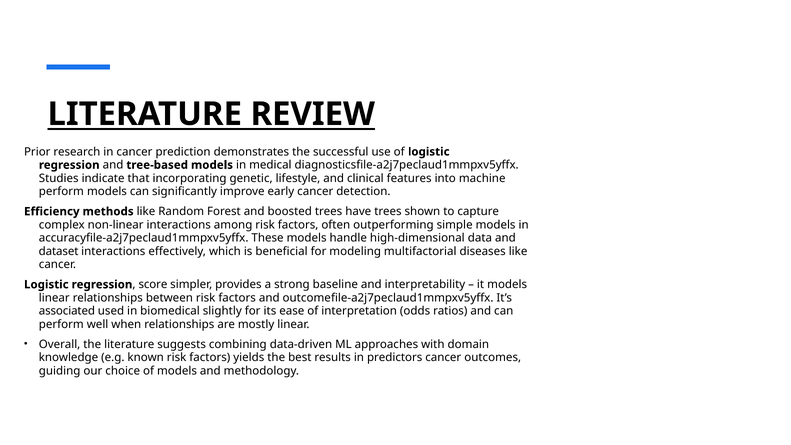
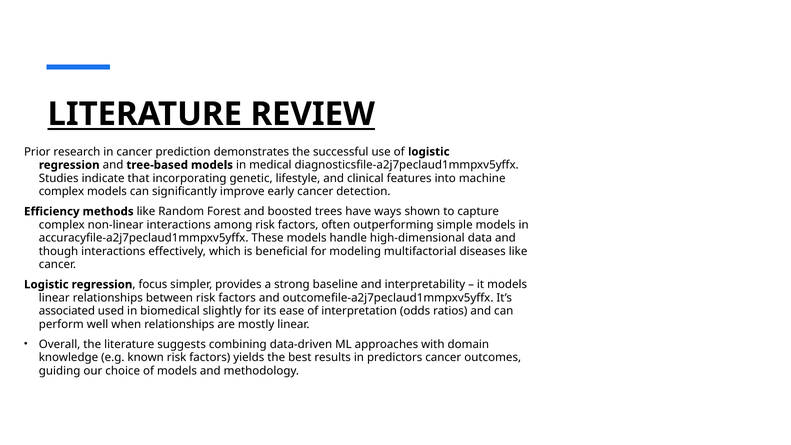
perform: perform -> complex (61, 192)
have trees: trees -> ways (388, 211)
dataset: dataset -> though (59, 251)
score: score -> focus (153, 284)
